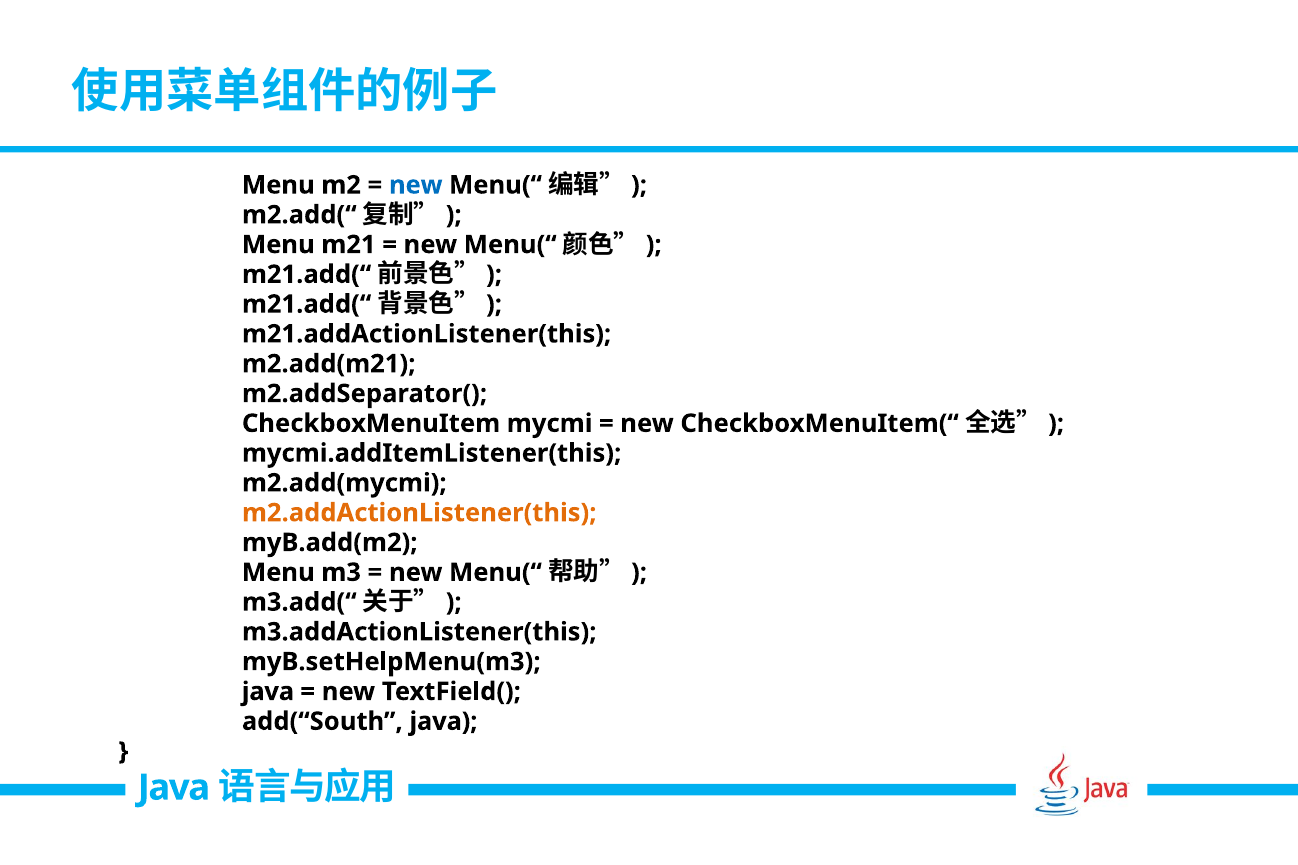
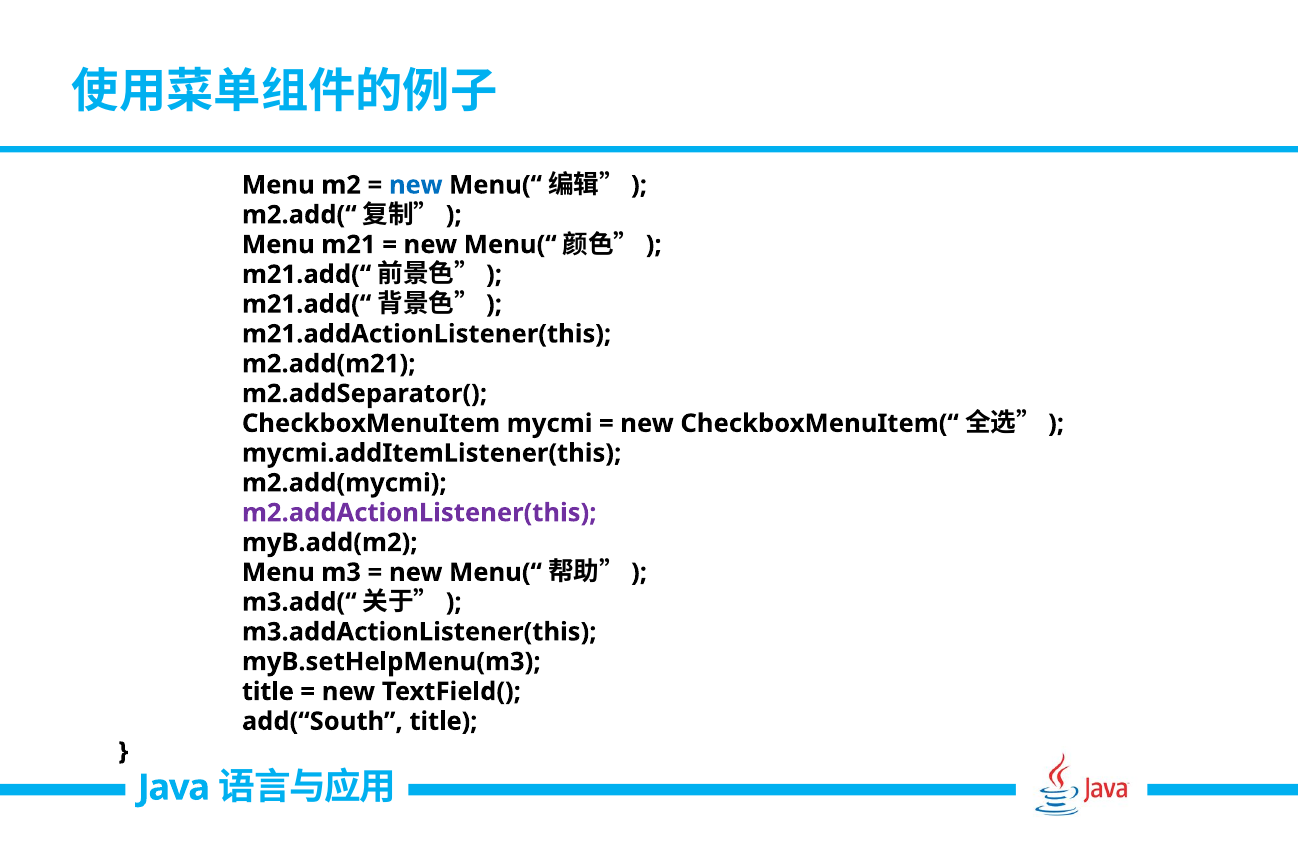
m2.addActionListener(this colour: orange -> purple (419, 513)
java: java -> title (268, 692)
add(“South java: java -> title (443, 722)
